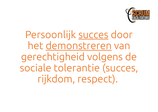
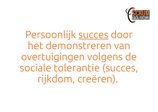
demonstreren underline: present -> none (79, 46)
gerechtigheid: gerechtigheid -> overtuigingen (53, 57)
respect: respect -> creëren (98, 80)
